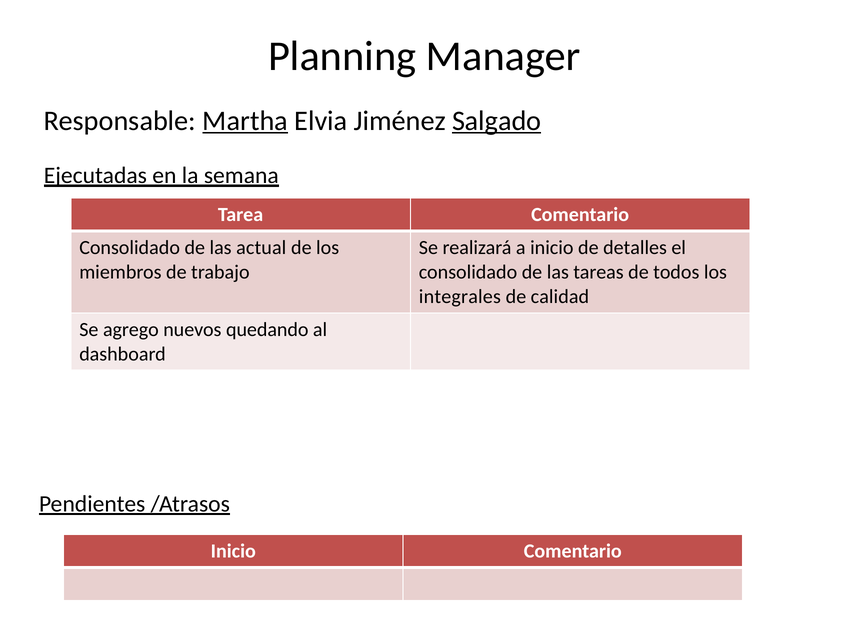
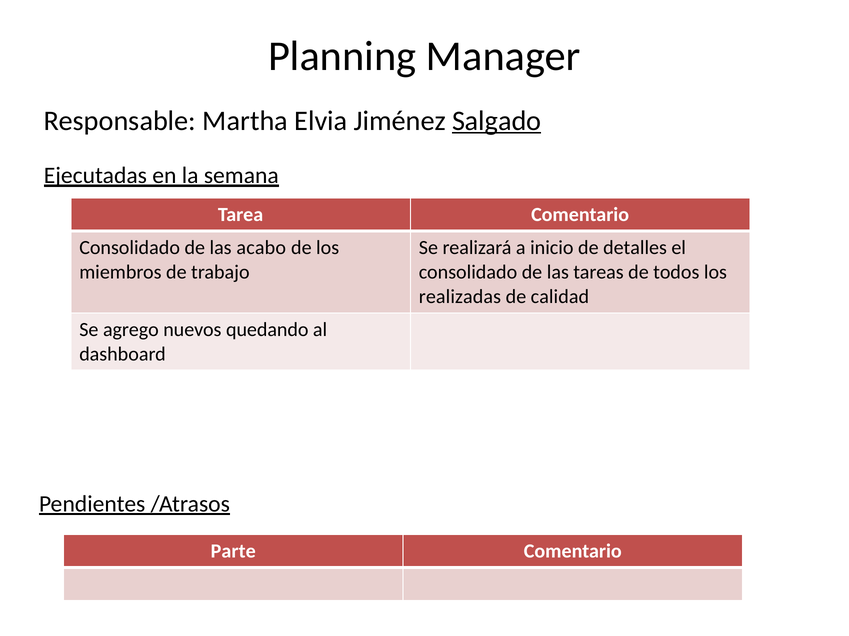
Martha underline: present -> none (245, 121)
actual: actual -> acabo (261, 248)
integrales: integrales -> realizadas (460, 297)
Inicio: Inicio -> Parte (233, 552)
